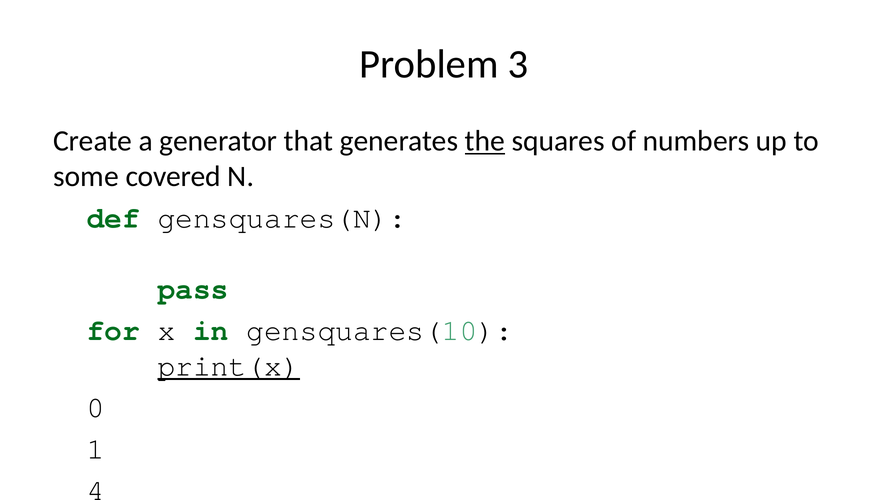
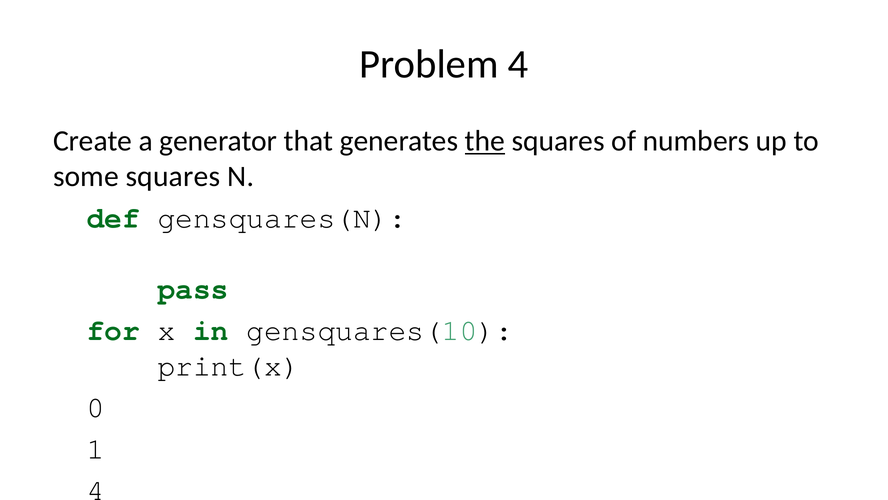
Problem 3: 3 -> 4 (518, 64)
some covered: covered -> squares (173, 176)
print(x underline: present -> none (229, 366)
